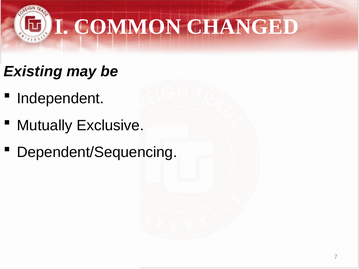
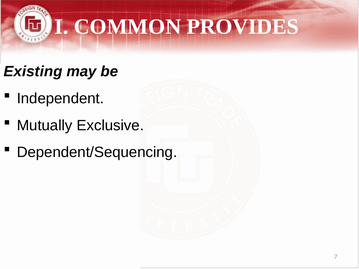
CHANGED: CHANGED -> PROVIDES (243, 27)
